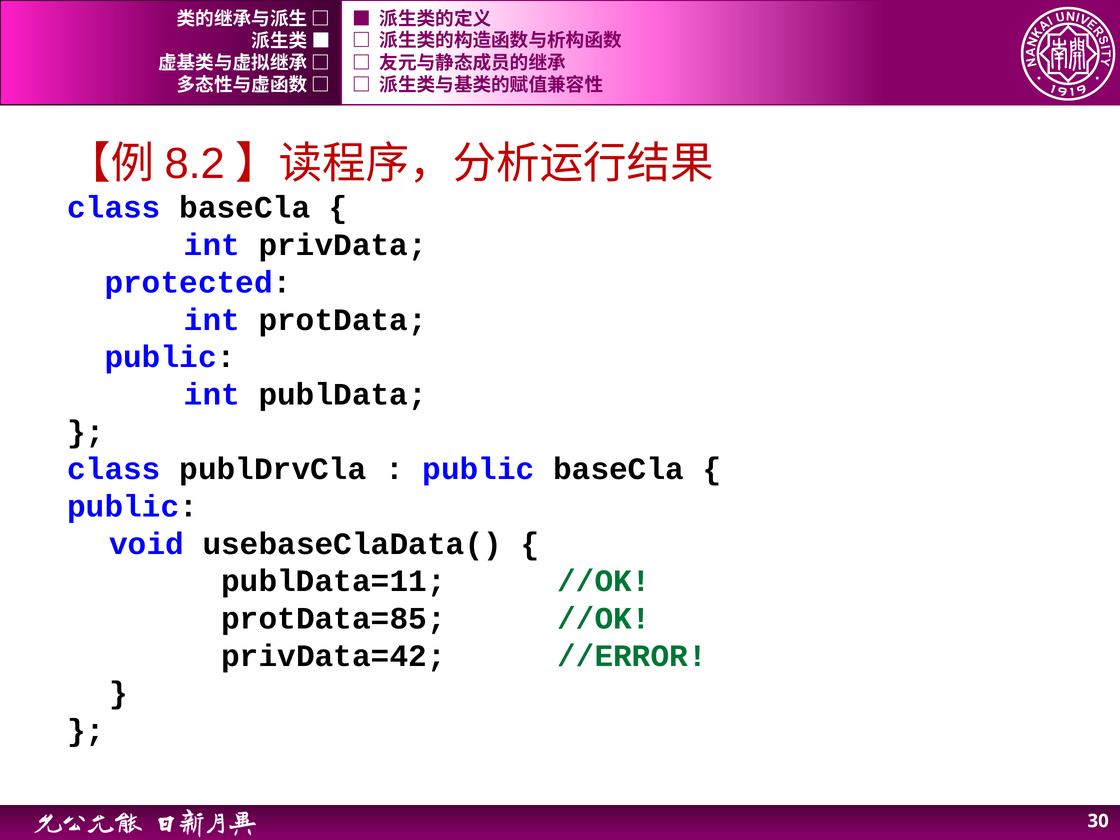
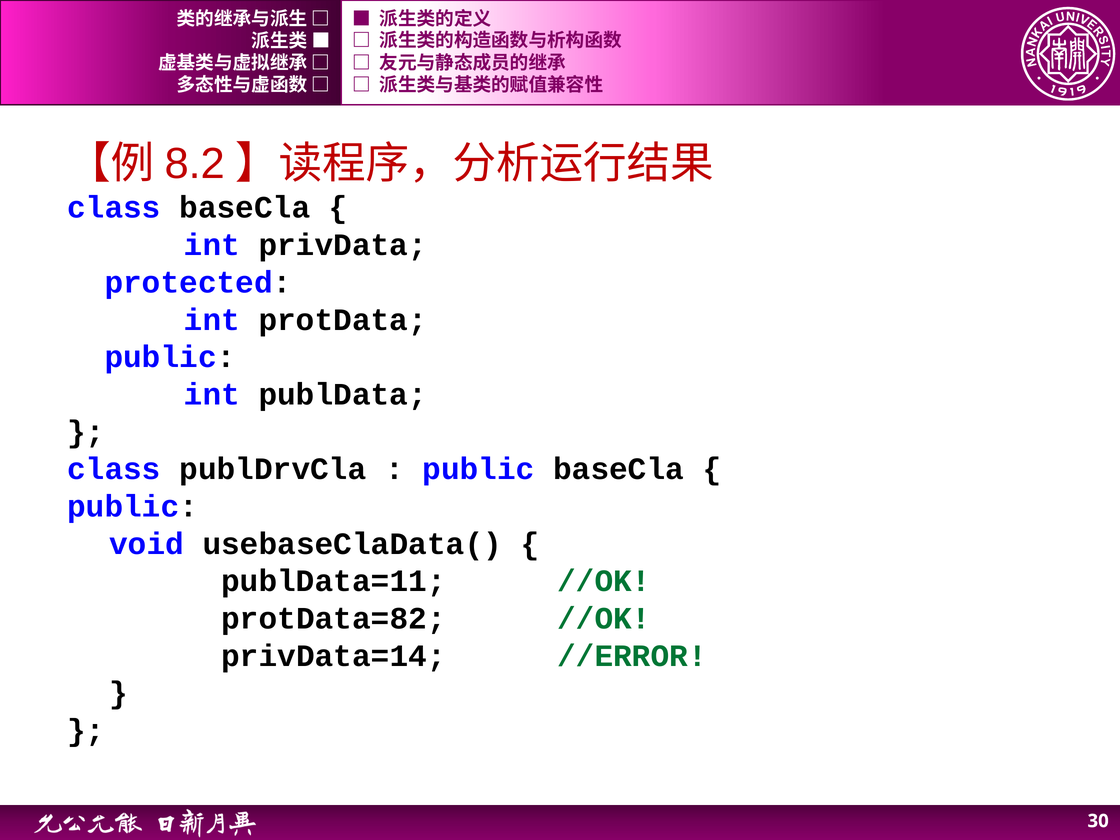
protData=85: protData=85 -> protData=82 (333, 619)
privData=42: privData=42 -> privData=14 (333, 656)
